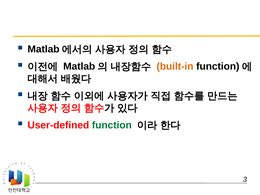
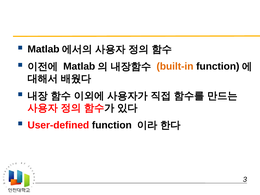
function colour: green -> black (112, 125)
